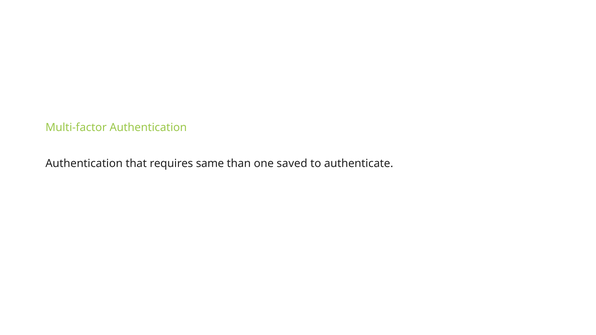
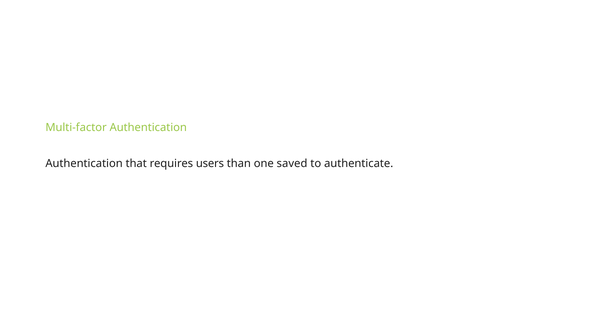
same: same -> users (210, 164)
